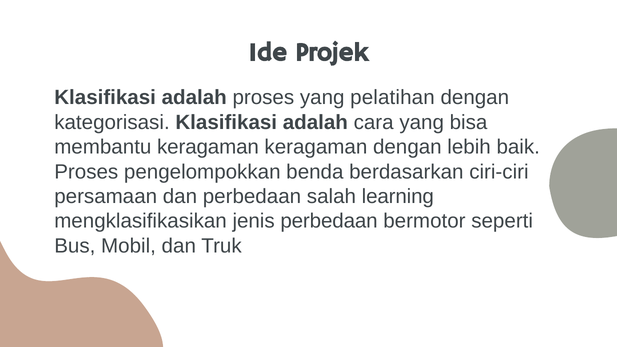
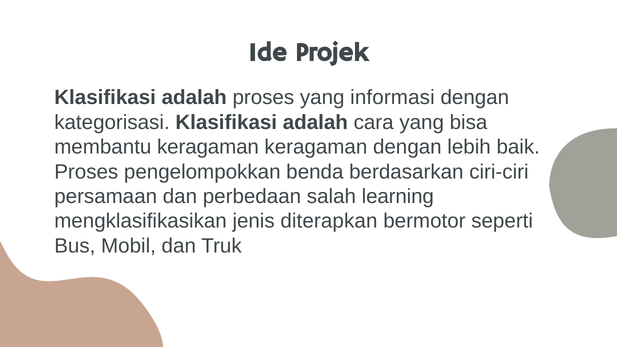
pelatihan: pelatihan -> informasi (392, 98)
jenis perbedaan: perbedaan -> diterapkan (329, 221)
